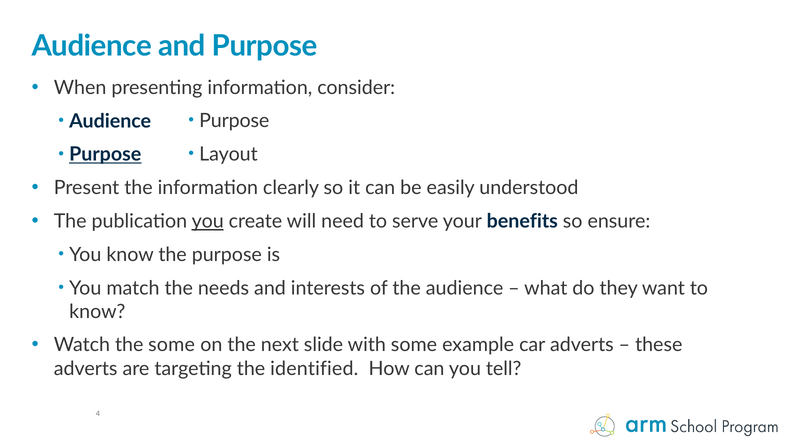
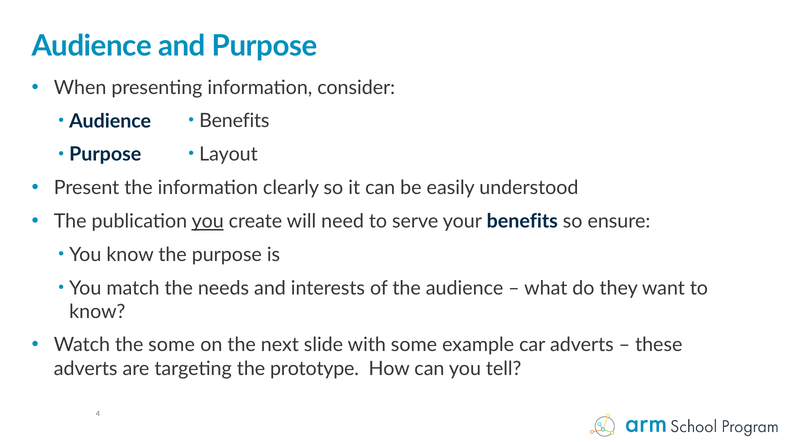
Purpose: Purpose -> Benefits (234, 121)
Purpose underline: present -> none (105, 155)
identified: identified -> prototype (314, 369)
